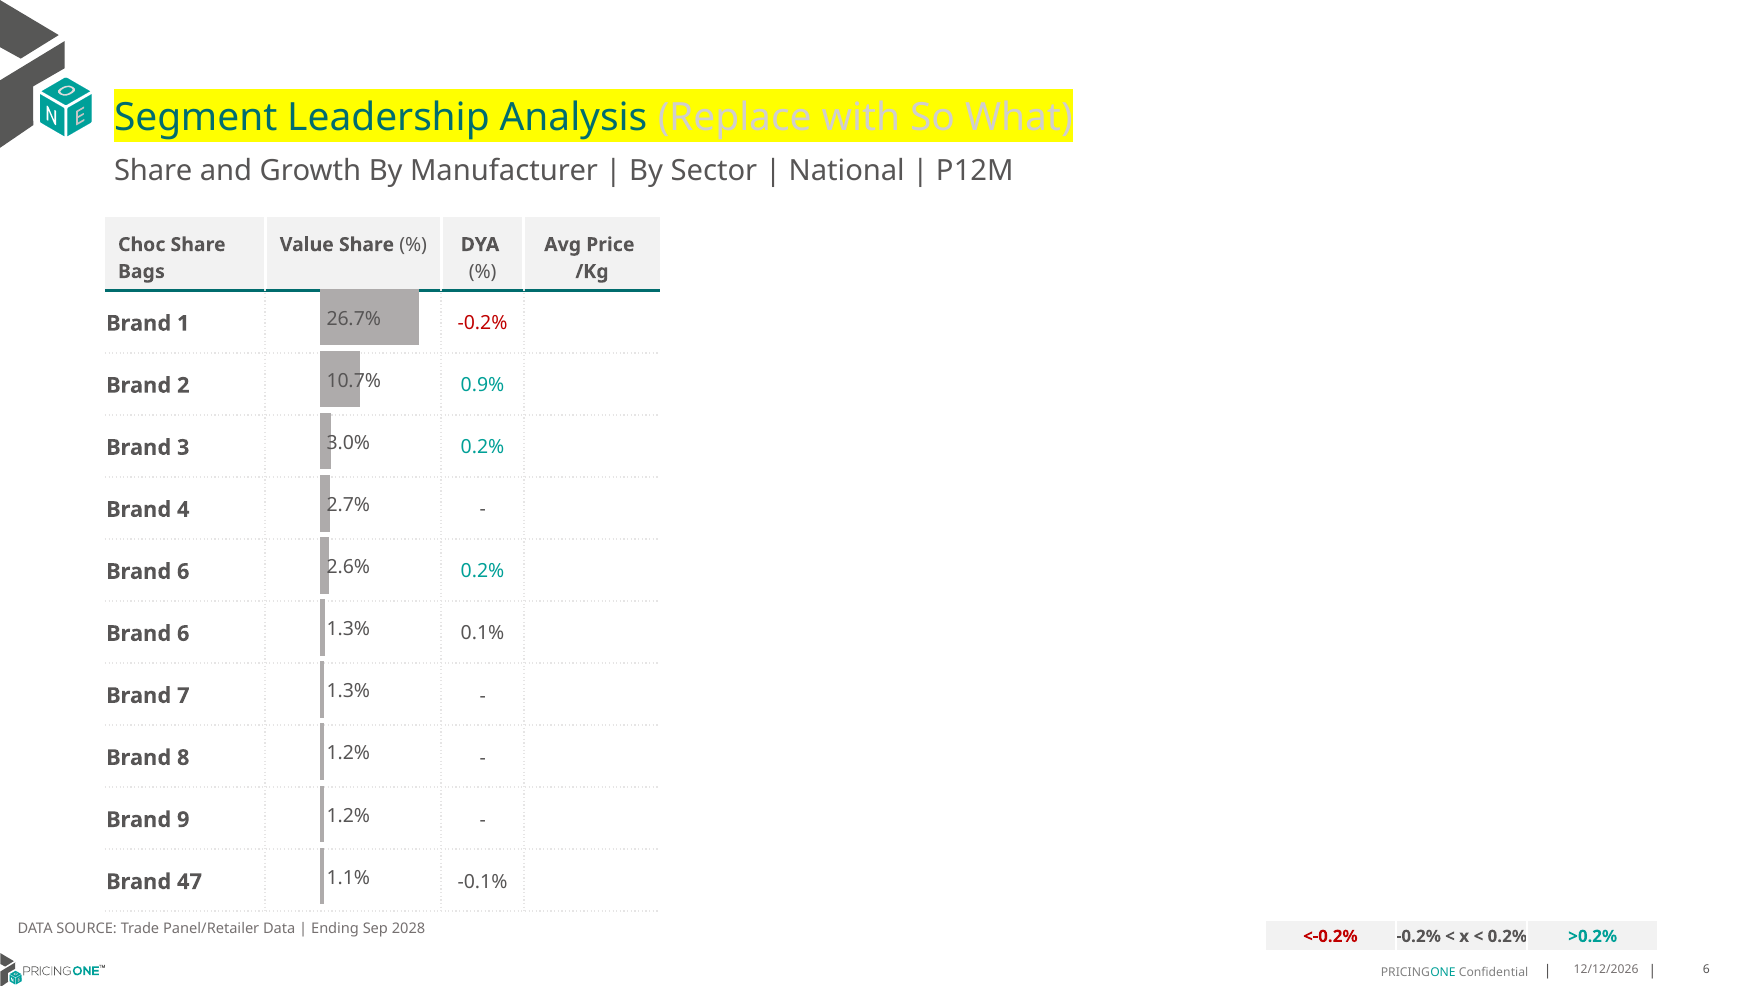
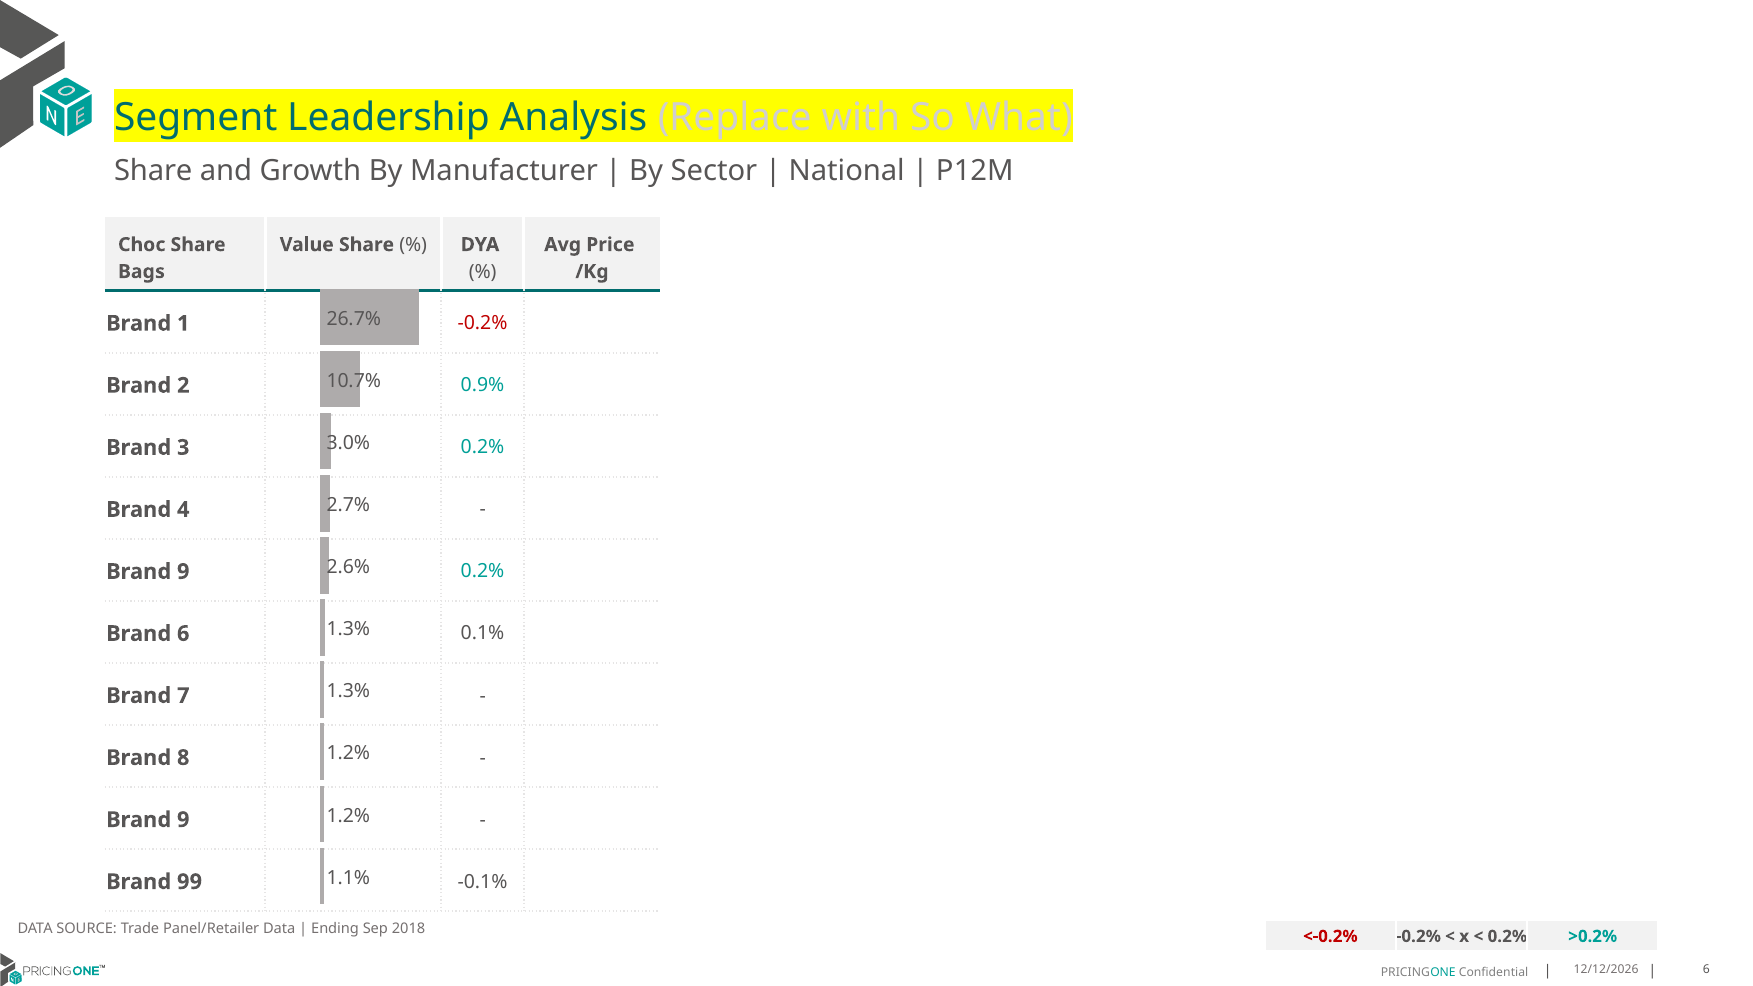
6: 6 -> 9 (183, 572)
47: 47 -> 99 (190, 882)
2028: 2028 -> 2018 (409, 929)
